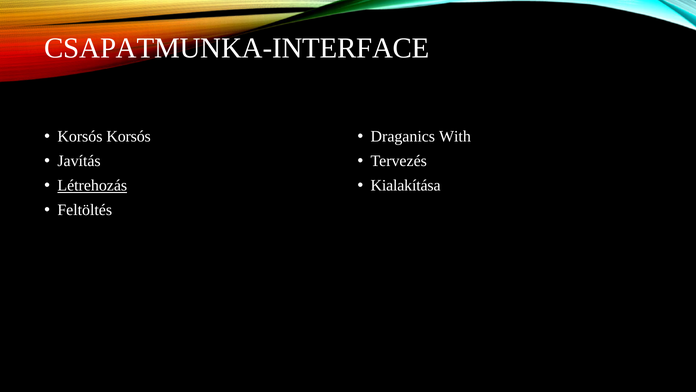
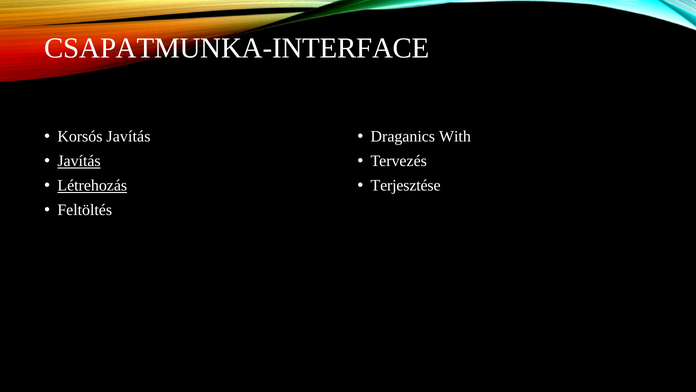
Korsós Korsós: Korsós -> Javítás (128, 136)
Javítás underline: none -> present (79, 161)
Kialakítása: Kialakítása -> Terjesztése (406, 185)
